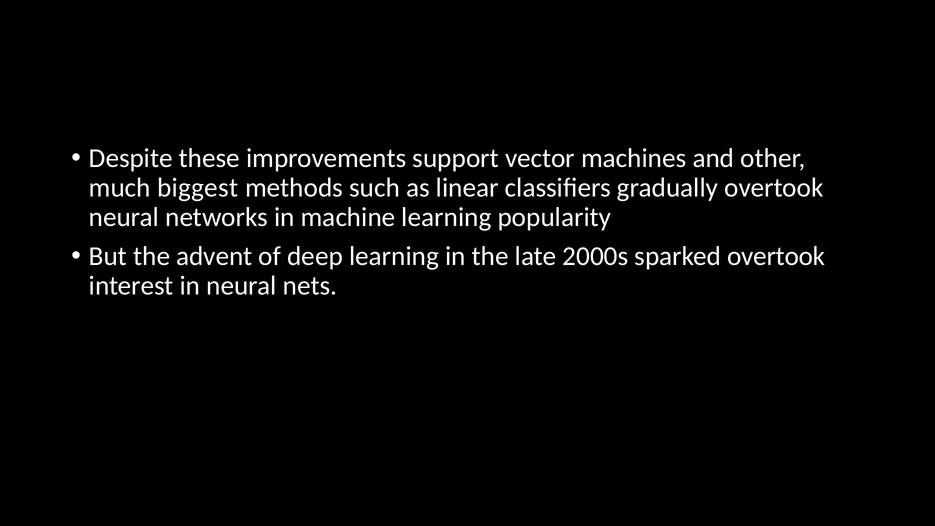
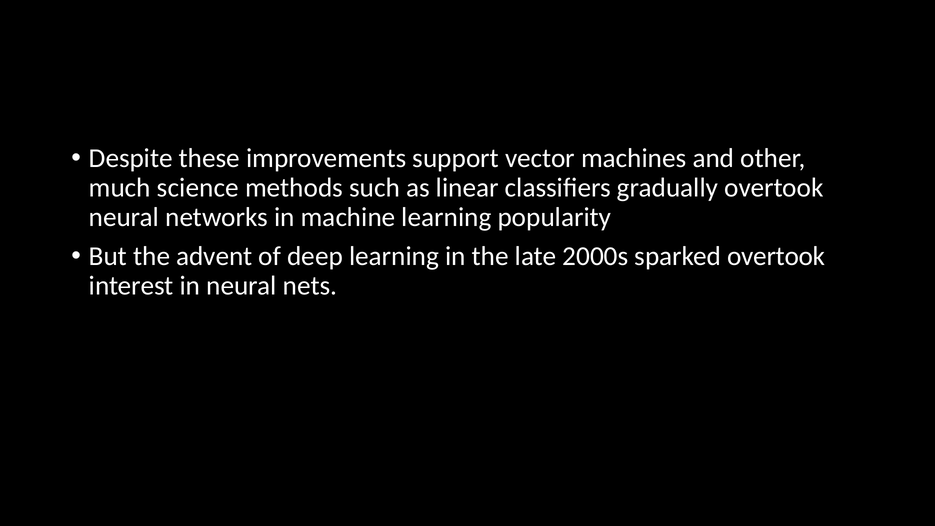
biggest: biggest -> science (198, 188)
